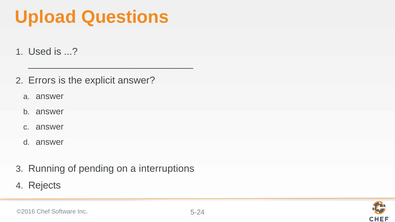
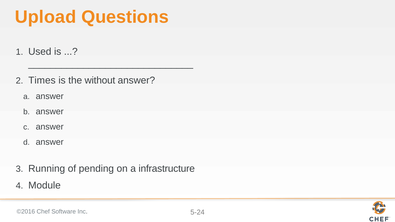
Errors: Errors -> Times (42, 80)
explicit: explicit -> without (100, 80)
interruptions: interruptions -> infrastructure (167, 169)
Rejects: Rejects -> Module (44, 186)
